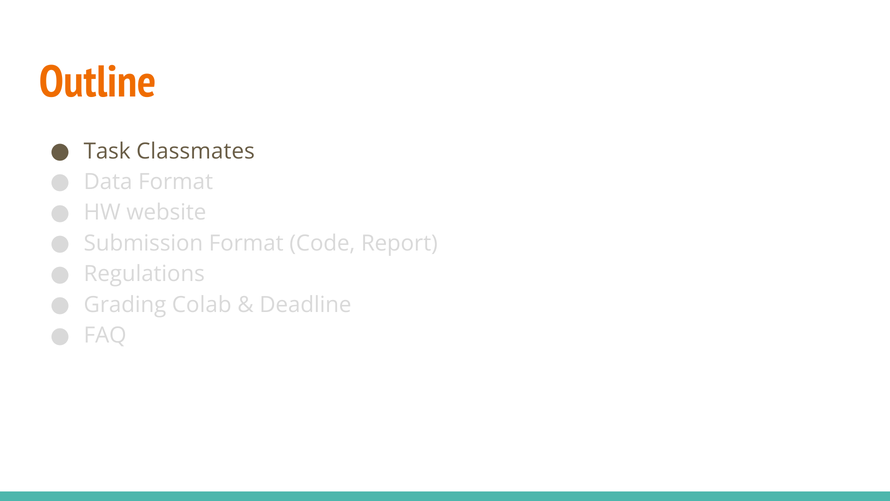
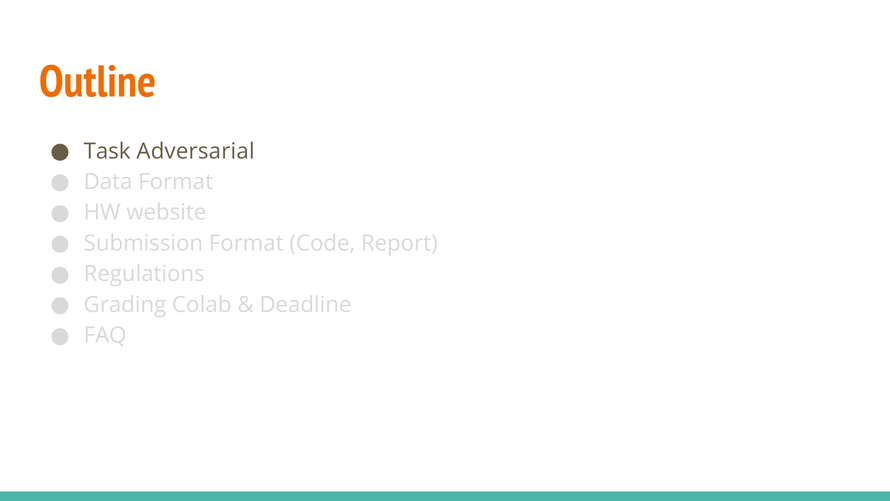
Classmates: Classmates -> Adversarial (196, 151)
